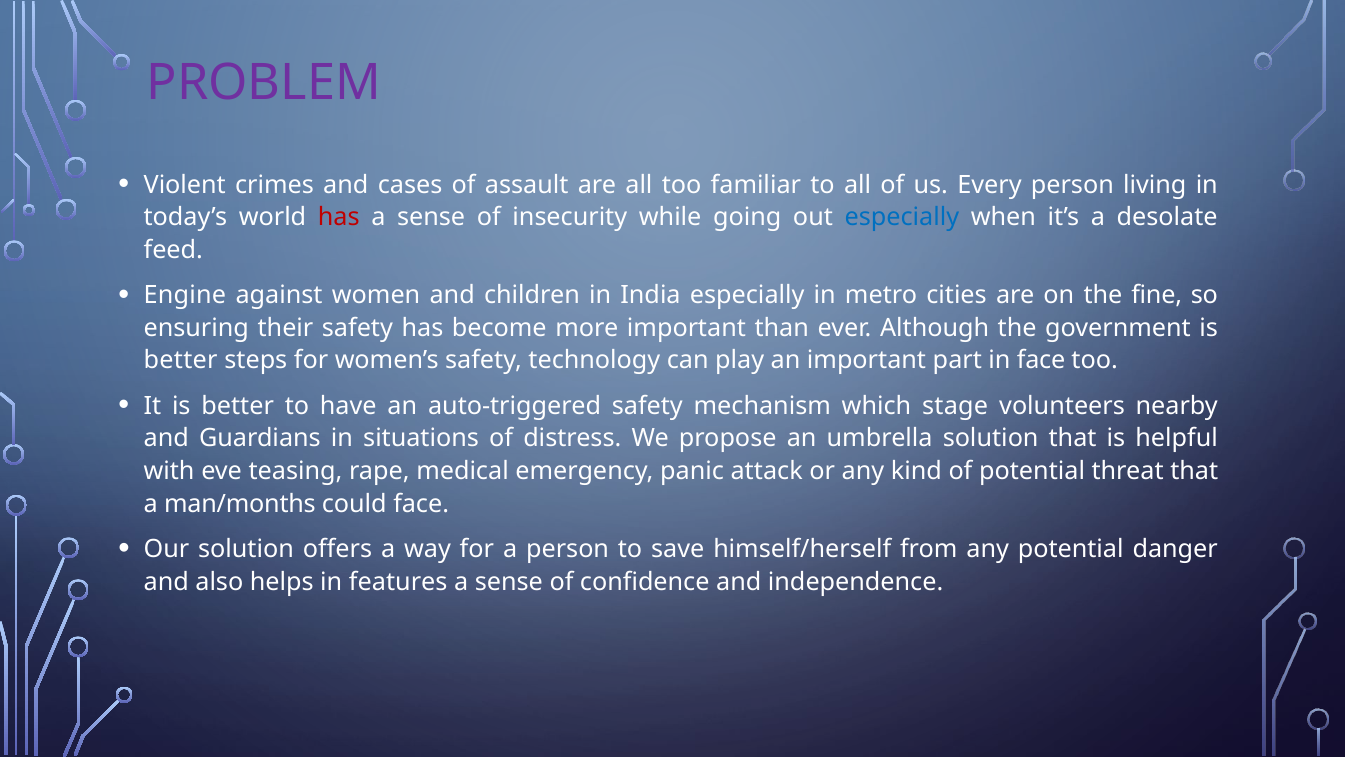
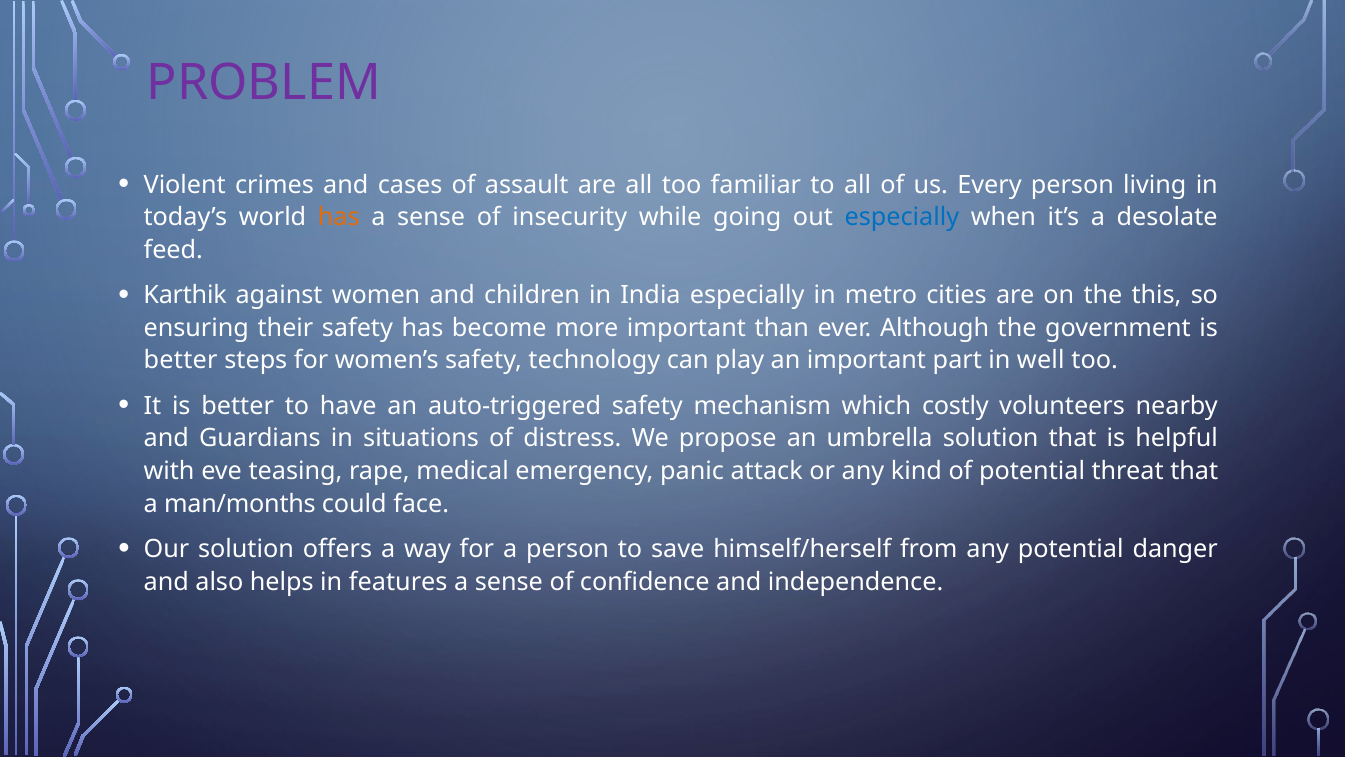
has colour: red -> orange (339, 217)
Engine: Engine -> Karthik (185, 295)
fine: fine -> this (1157, 295)
in face: face -> well (1041, 360)
stage: stage -> costly (955, 406)
